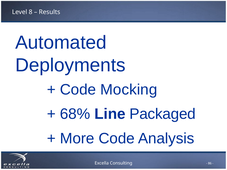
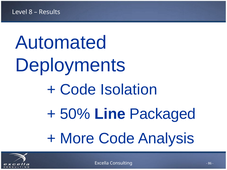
Mocking: Mocking -> Isolation (129, 90)
68%: 68% -> 50% (75, 114)
